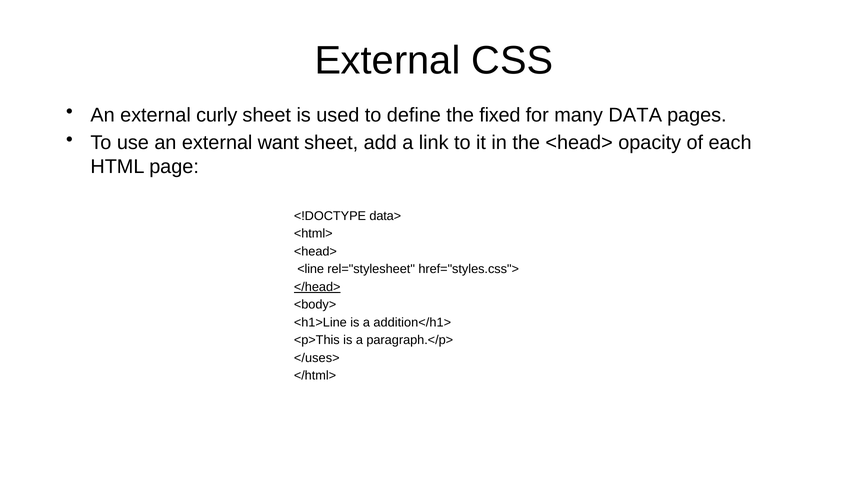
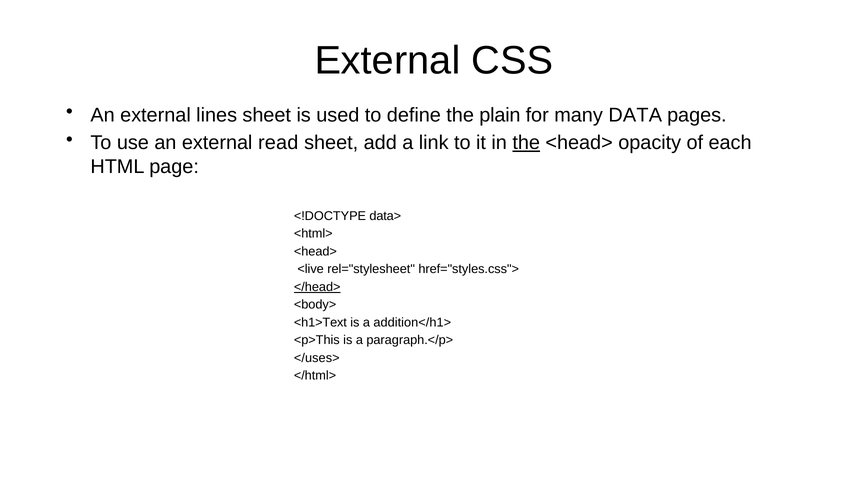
curly: curly -> lines (217, 115)
fixed: fixed -> plain (500, 115)
want: want -> read (278, 143)
the underline: none -> present (526, 143)
<line: <line -> <live (311, 269)
<h1>Line: <h1>Line -> <h1>Text (320, 323)
